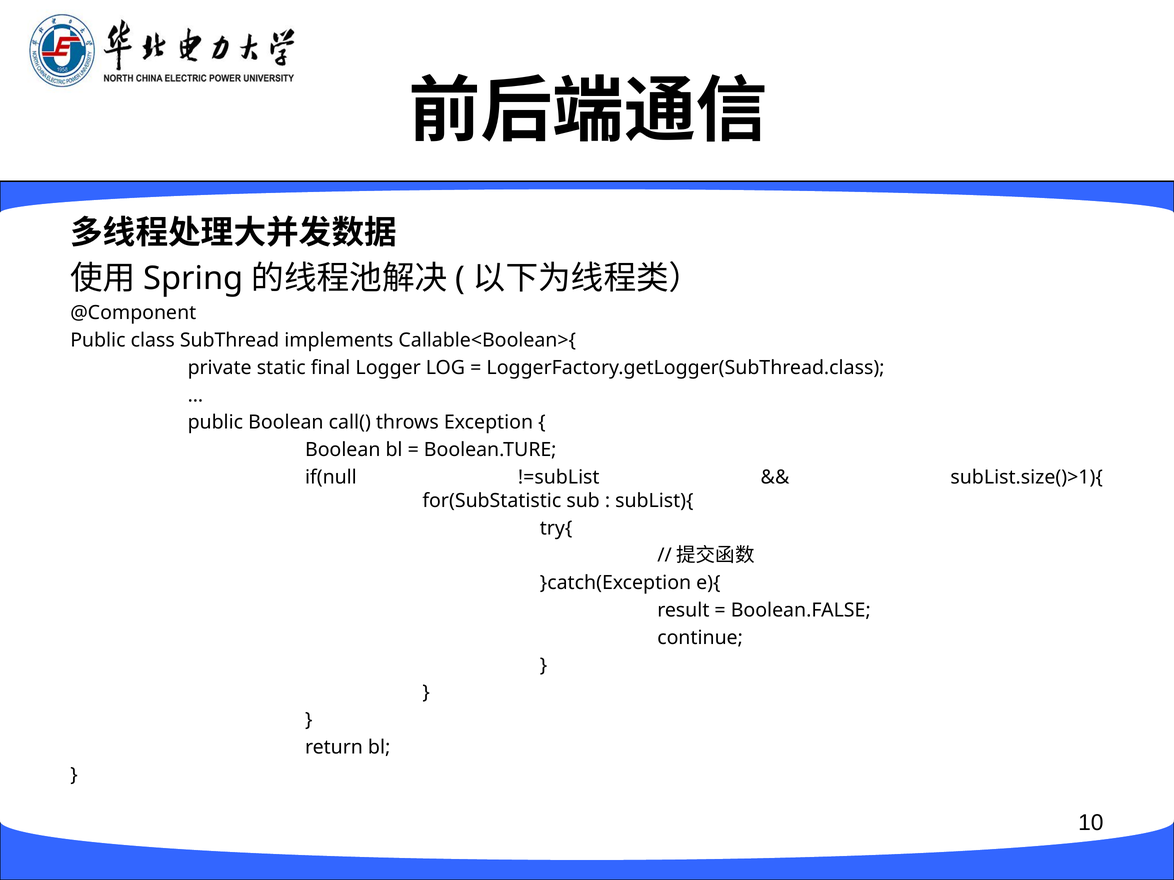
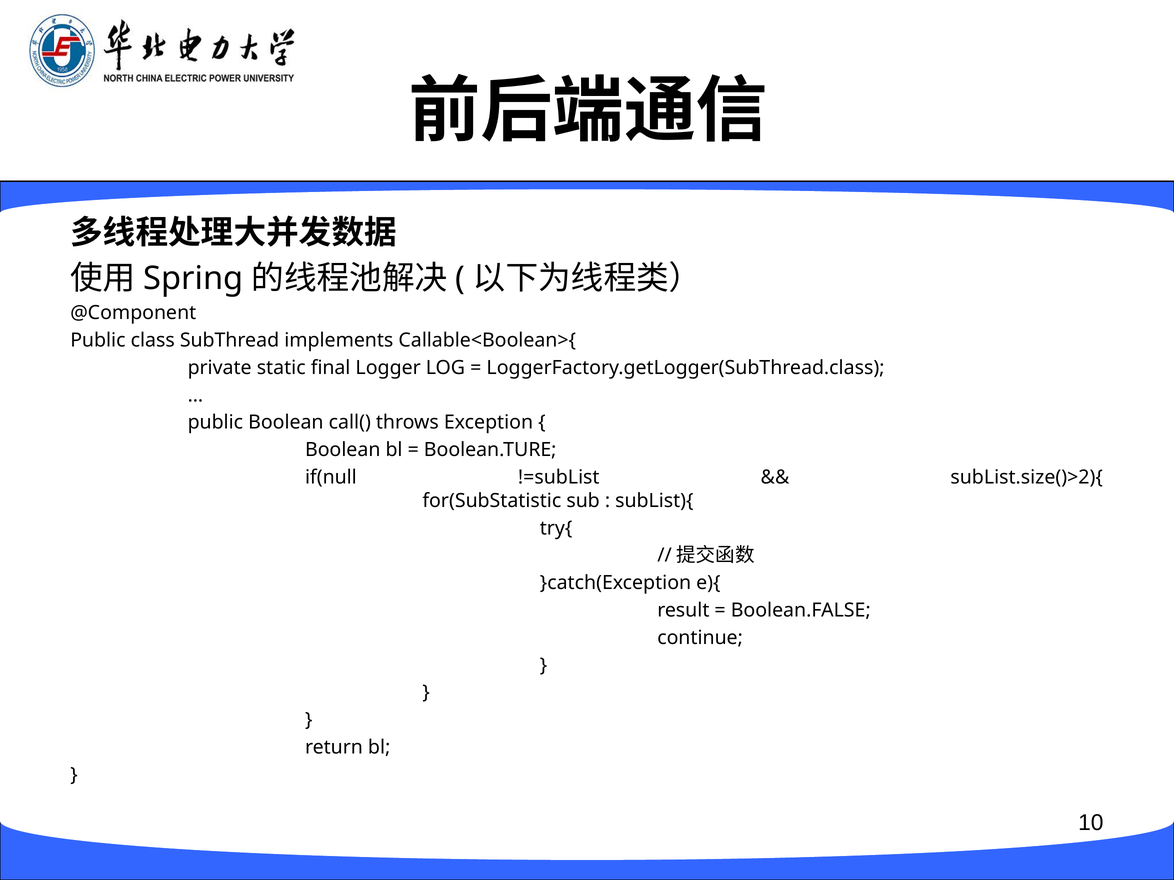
subList.size()>1){: subList.size()>1){ -> subList.size()>2){ (1027, 478)
